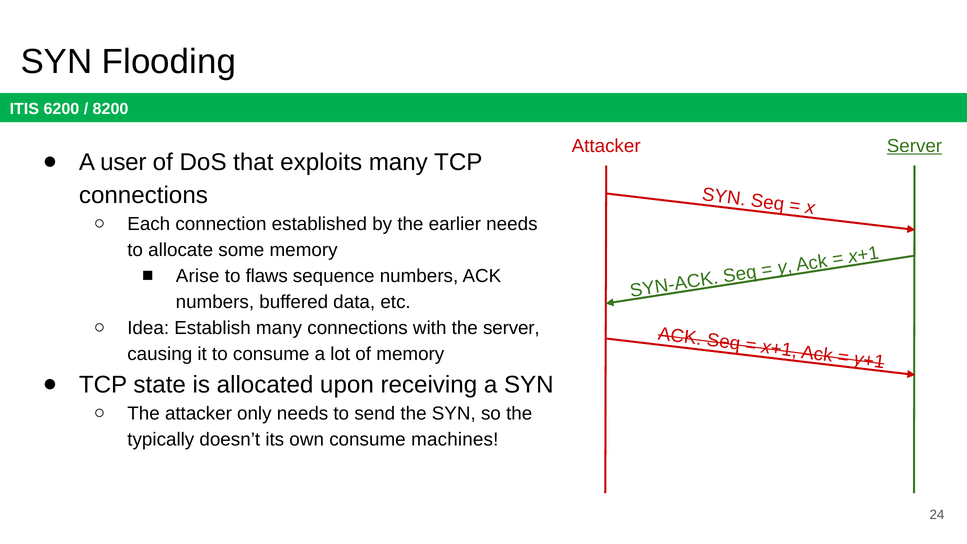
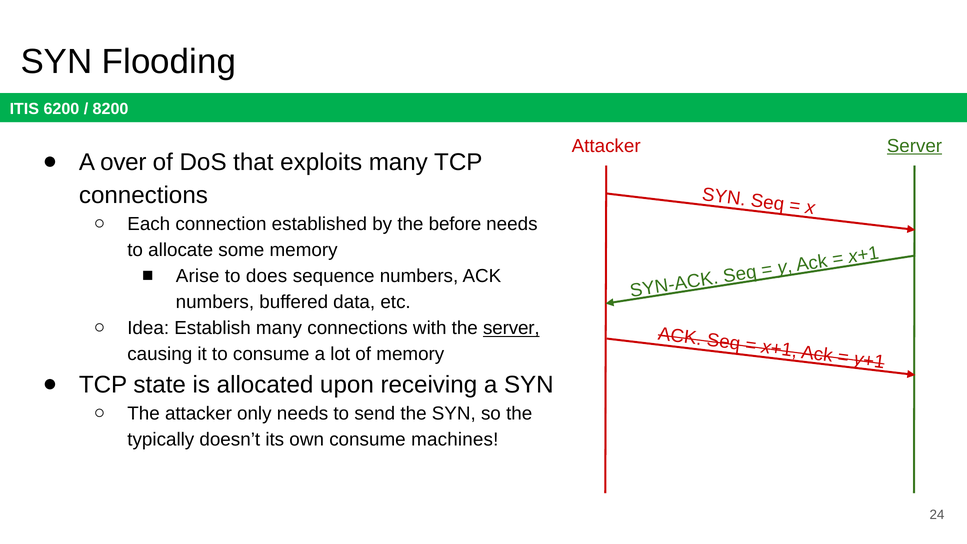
user: user -> over (123, 162)
earlier: earlier -> before (455, 224)
flaws: flaws -> does (267, 276)
server underline: none -> present (511, 328)
